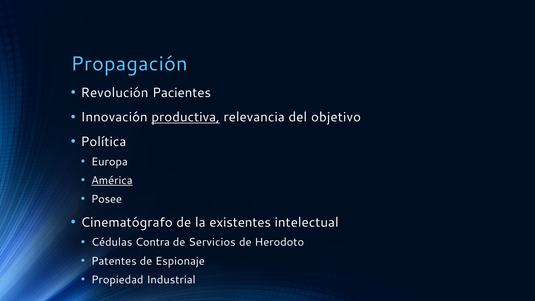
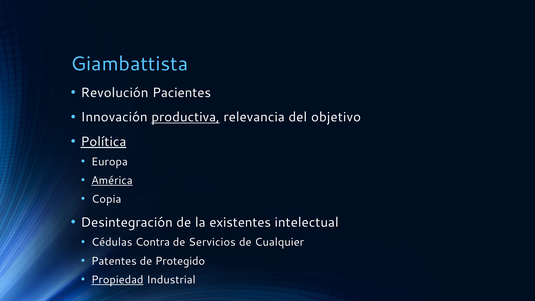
Propagación: Propagación -> Giambattista (129, 64)
Política underline: none -> present (104, 142)
Posee: Posee -> Copia (106, 199)
Cinematógrafo: Cinematógrafo -> Desintegración (127, 222)
Herodoto: Herodoto -> Cualquier (279, 242)
Espionaje: Espionaje -> Protegido (180, 261)
Propiedad underline: none -> present (117, 280)
